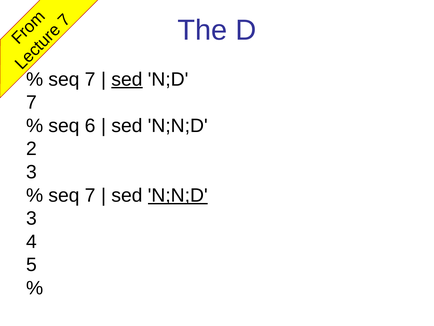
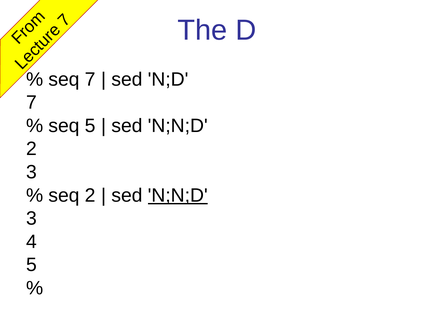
sed underline: present -> none (127, 79)
seq 6: 6 -> 5 (90, 126)
7: 7 -> 2 (90, 195)
